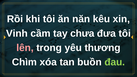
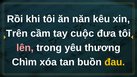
Vinh: Vinh -> Trên (17, 33)
chưa: chưa -> cuộc (82, 33)
đau colour: light green -> yellow (115, 62)
